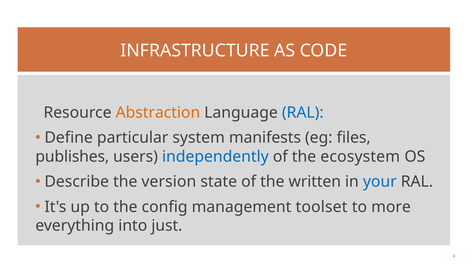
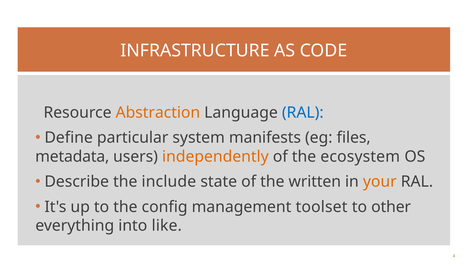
publishes: publishes -> metadata (72, 156)
independently colour: blue -> orange (215, 156)
version: version -> include (169, 181)
your colour: blue -> orange (380, 181)
more: more -> other (391, 206)
just: just -> like (167, 225)
